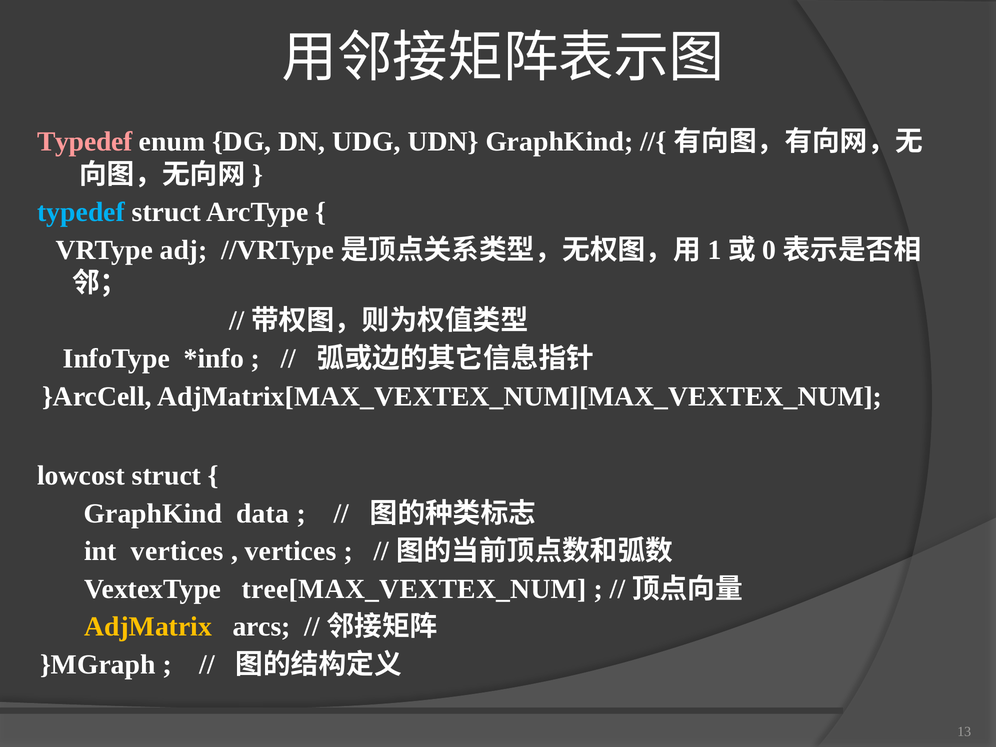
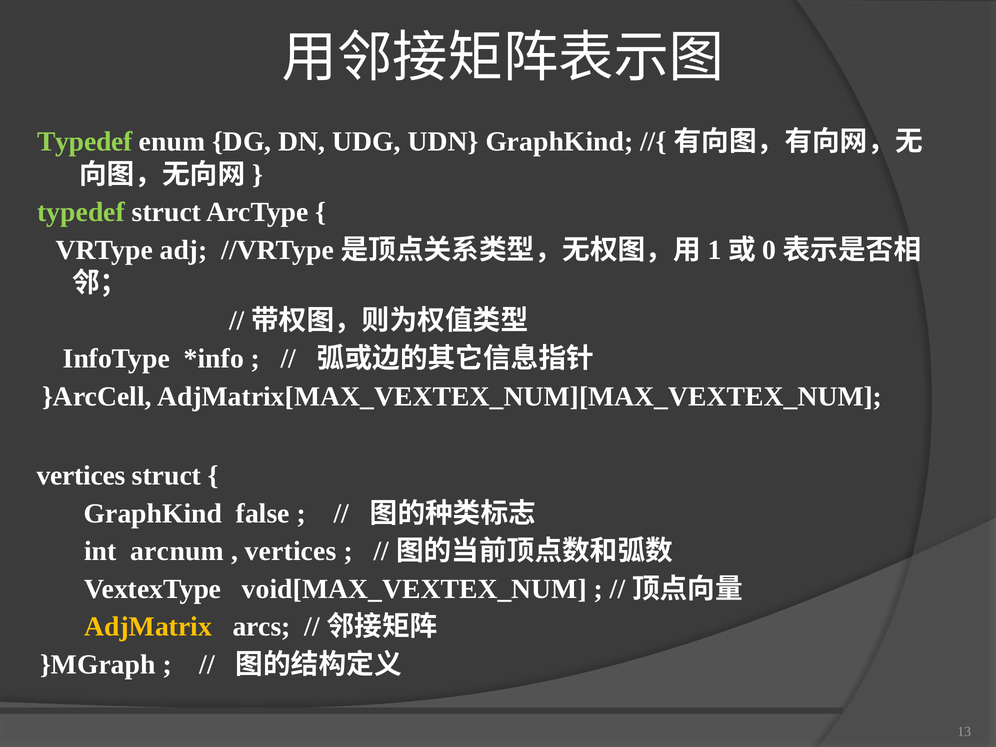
Typedef colour: pink -> light green (85, 142)
typedef colour: light blue -> light green (81, 212)
lowcost: lowcost -> vertices (81, 476)
data: data -> false (263, 513)
int vertices: vertices -> arcnum (177, 551)
tree[MAX_VEXTEX_NUM: tree[MAX_VEXTEX_NUM -> void[MAX_VEXTEX_NUM (414, 589)
